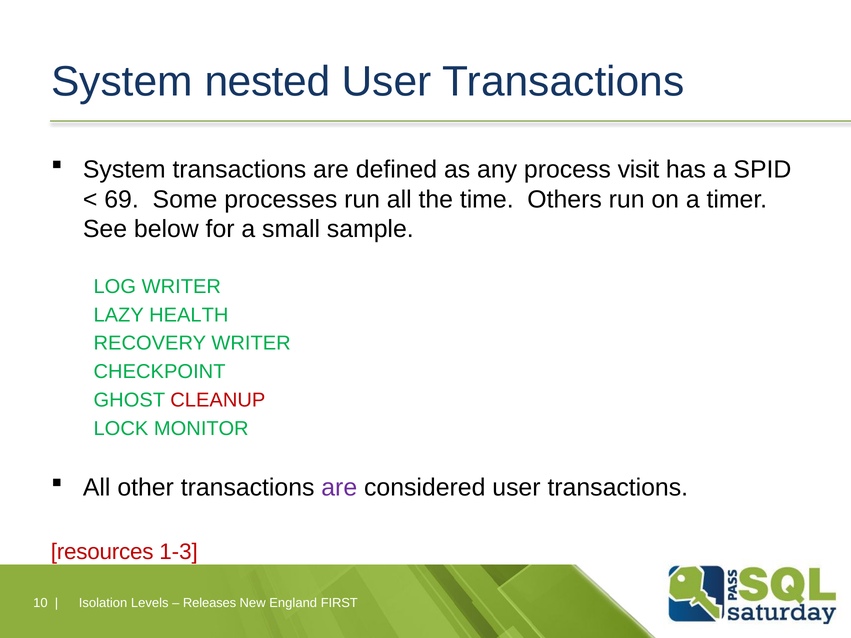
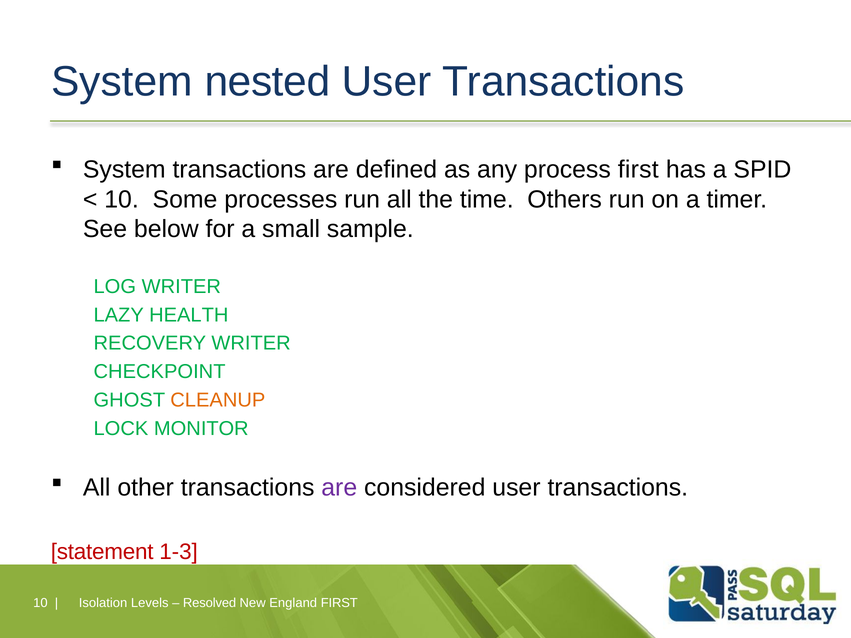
process visit: visit -> first (638, 170)
69: 69 -> 10 (122, 200)
CLEANUP colour: red -> orange (218, 400)
resources: resources -> statement (102, 552)
Releases: Releases -> Resolved (210, 603)
